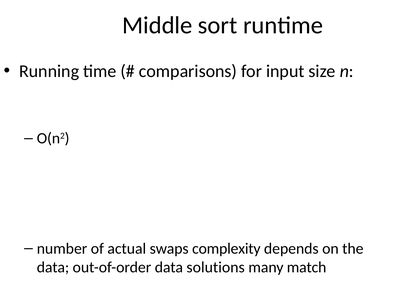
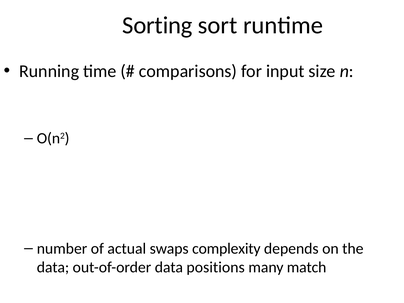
Middle: Middle -> Sorting (157, 25)
solutions: solutions -> positions (216, 267)
